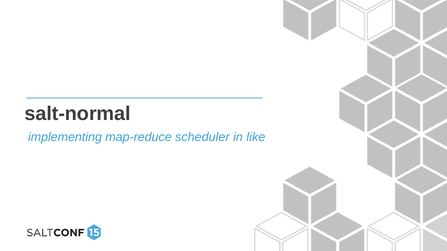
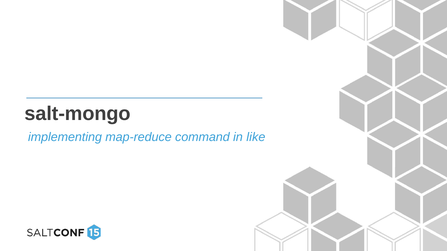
salt-normal: salt-normal -> salt-mongo (78, 114)
scheduler: scheduler -> command (202, 137)
